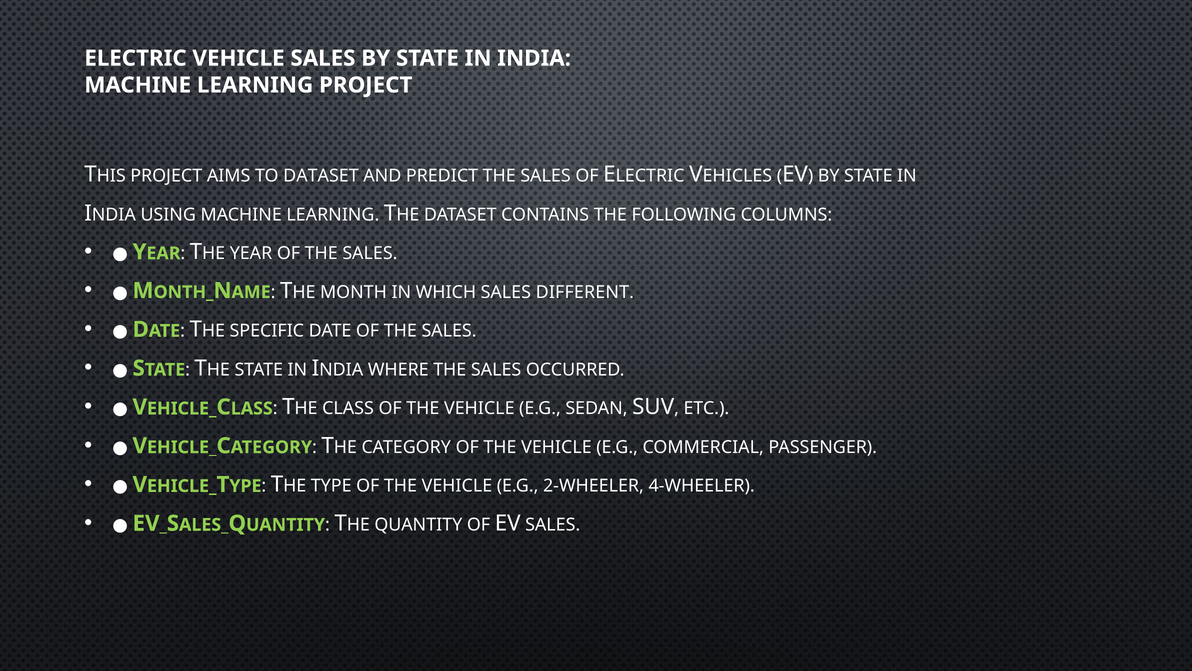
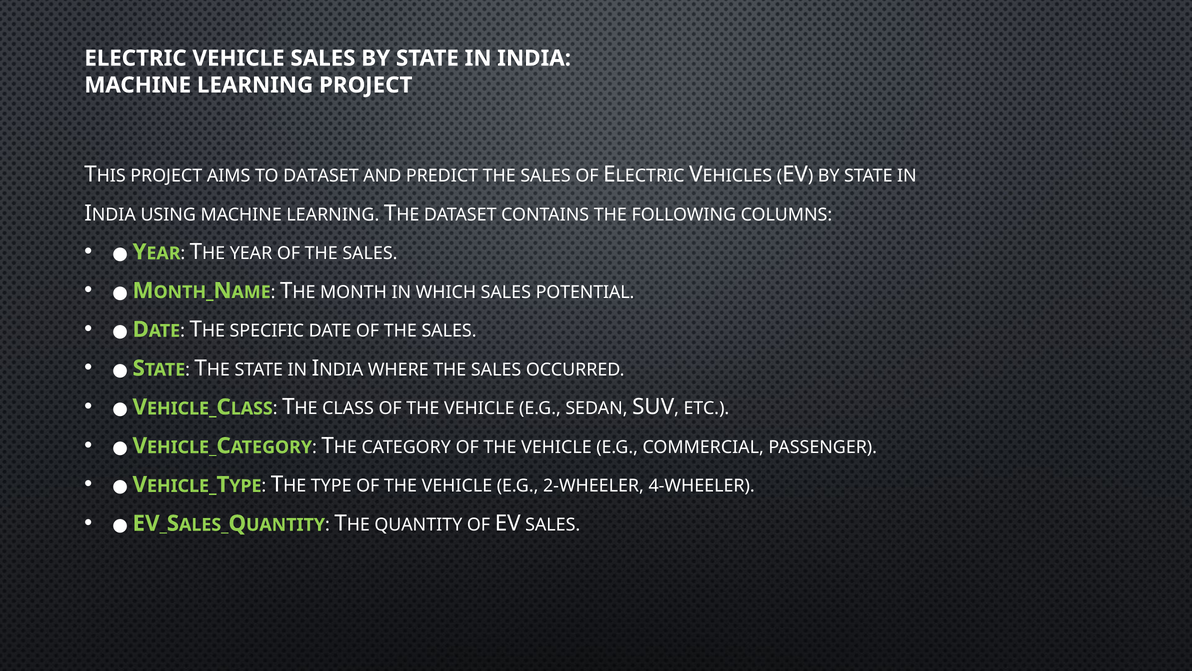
DIFFERENT: DIFFERENT -> POTENTIAL (585, 292)
